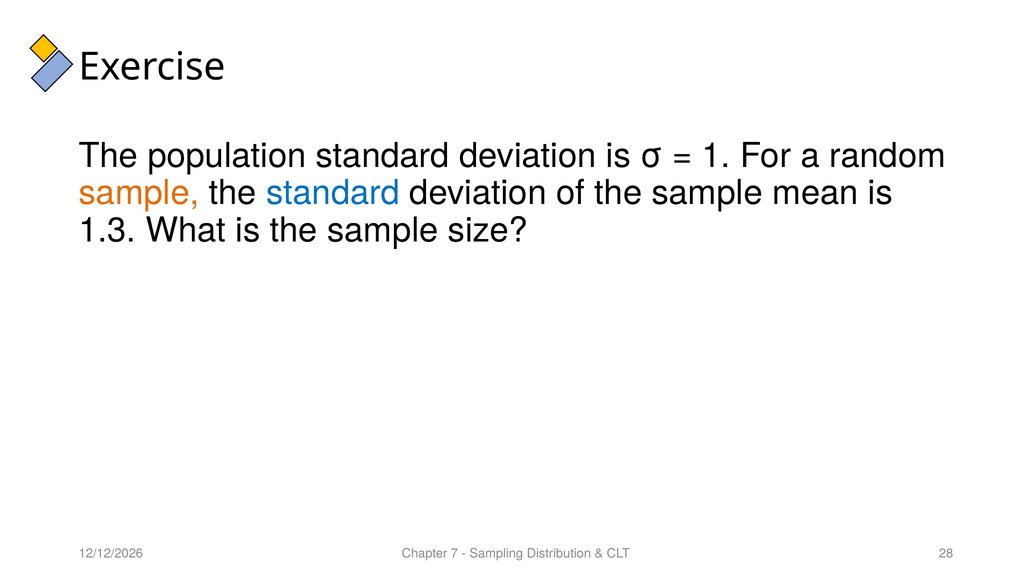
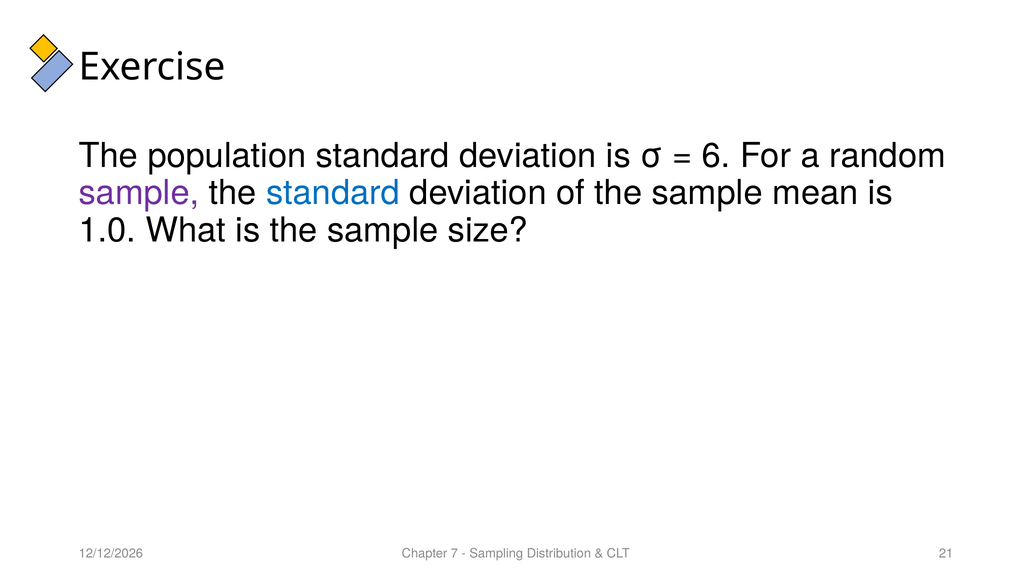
1: 1 -> 6 (716, 156)
sample colour: orange -> purple (139, 193)
1.3: 1.3 -> 1.0 (107, 230)
28: 28 -> 21 (946, 553)
